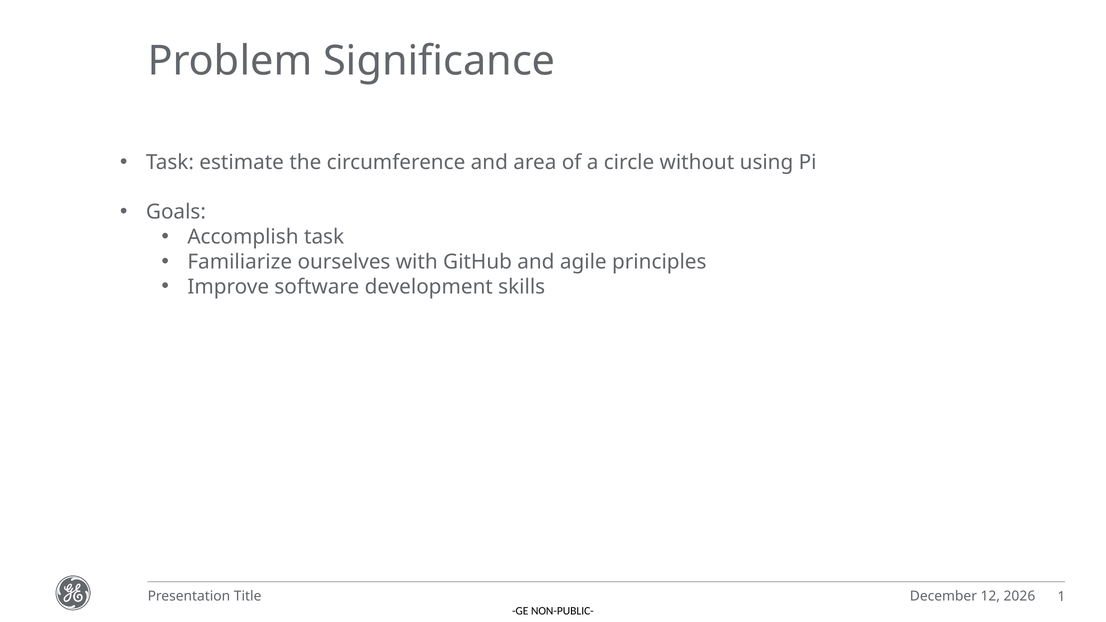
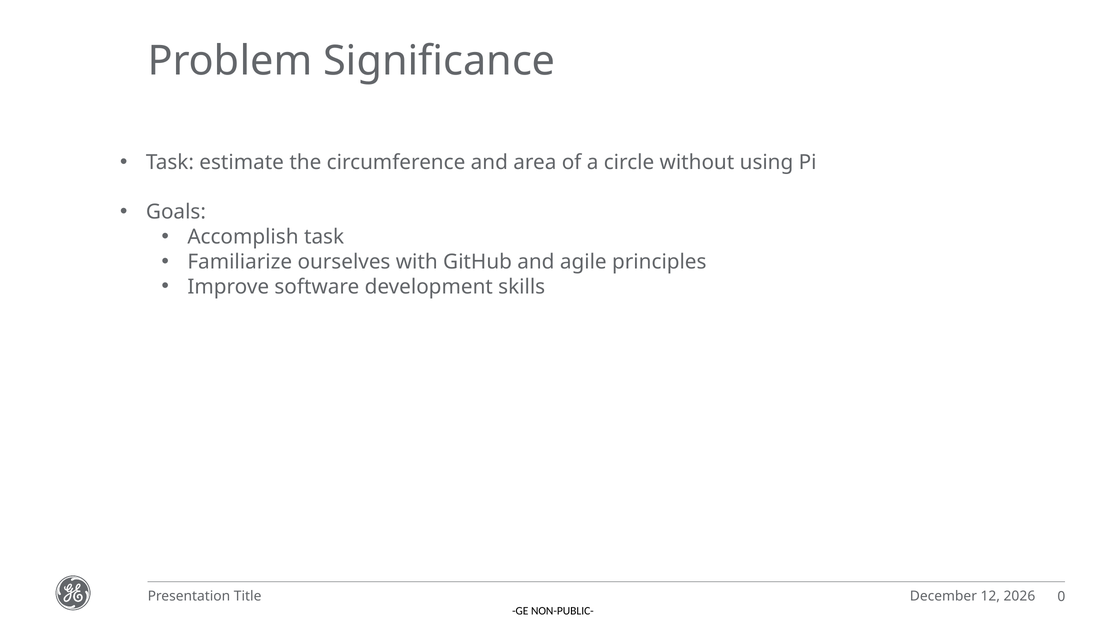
1: 1 -> 0 (1061, 597)
